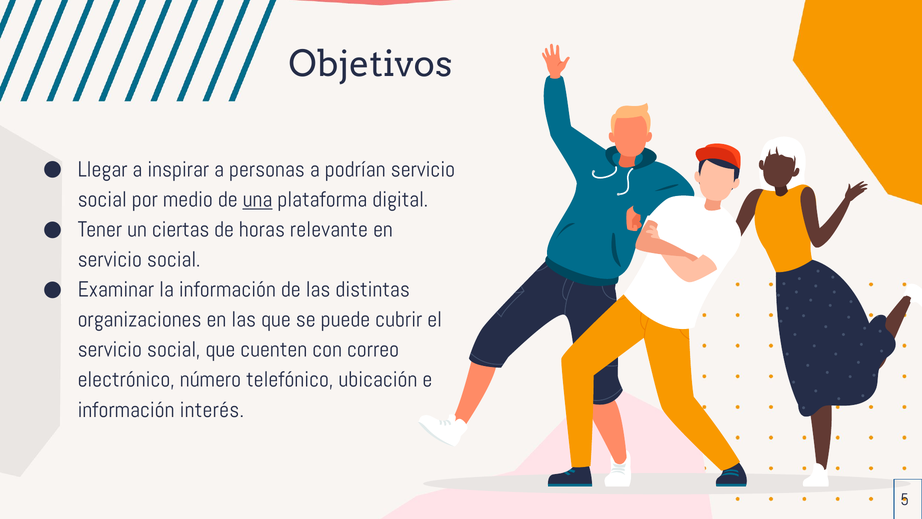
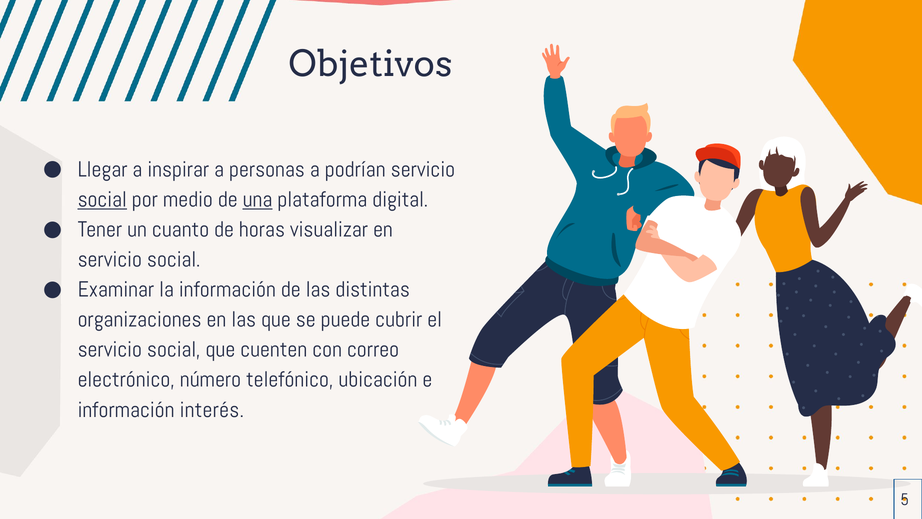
social underline: none -> present (102, 199)
ciertas: ciertas -> cuanto (181, 229)
relevante: relevante -> visualizar (329, 229)
